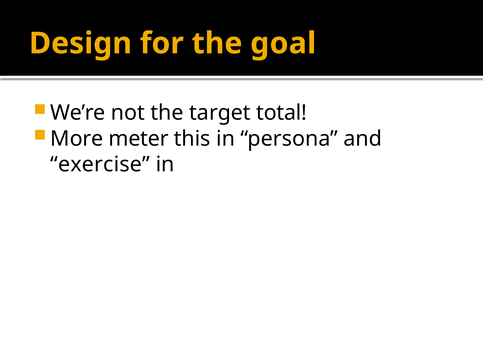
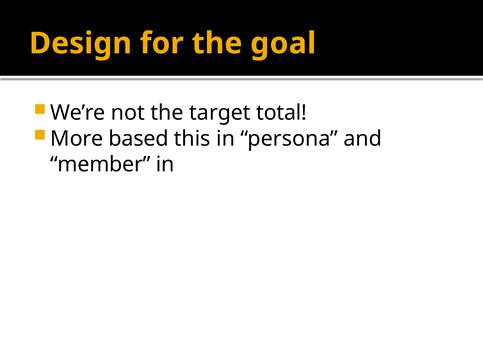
meter: meter -> based (139, 139)
exercise: exercise -> member (100, 165)
